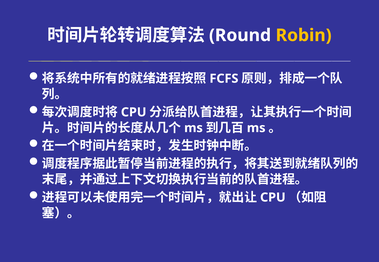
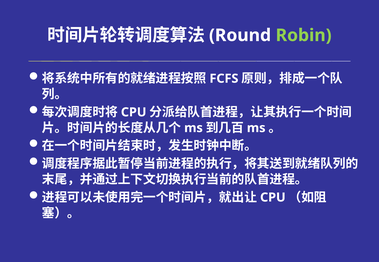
Robin colour: yellow -> light green (304, 35)
